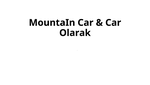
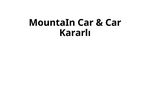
Olarak: Olarak -> Kararlı (75, 33)
